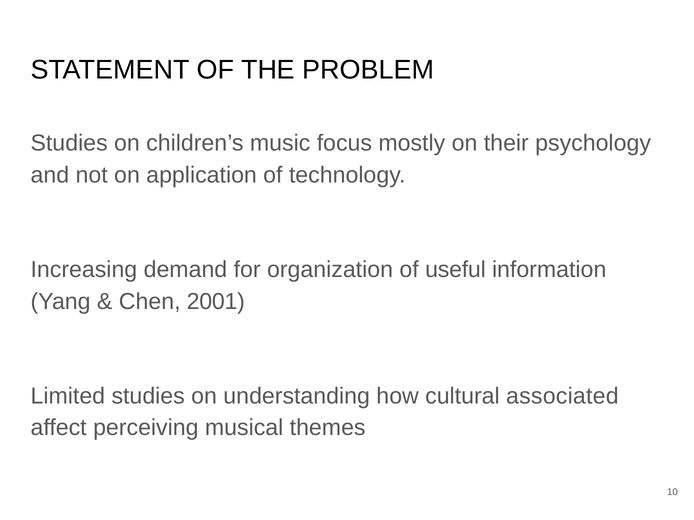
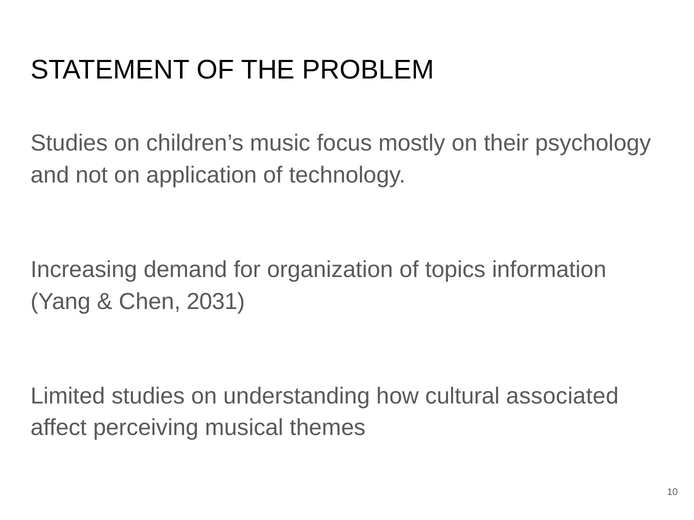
useful: useful -> topics (455, 270)
2001: 2001 -> 2031 (216, 302)
